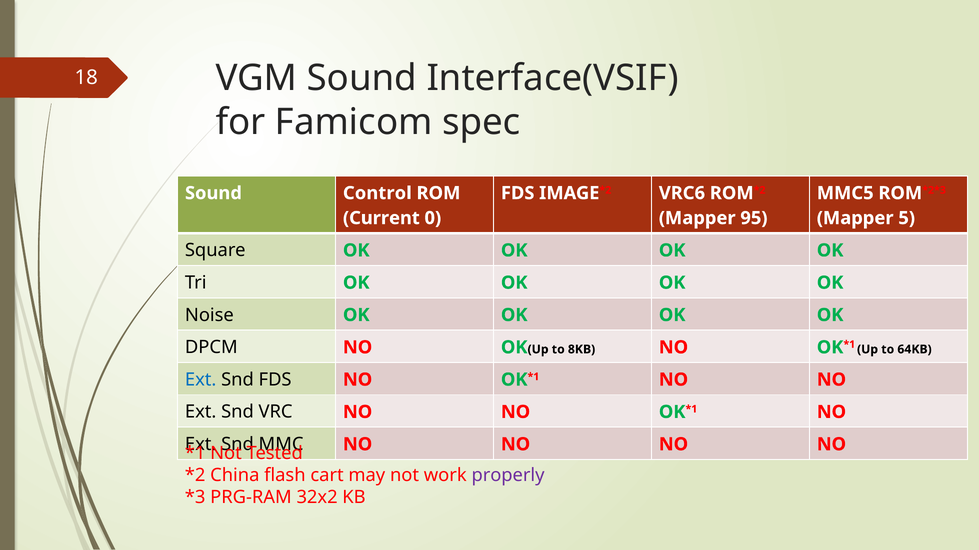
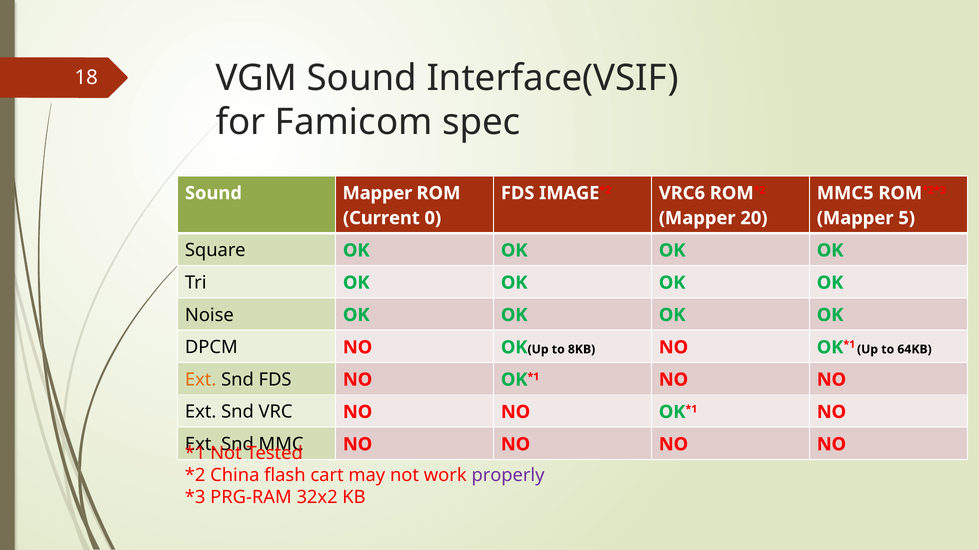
Sound Control: Control -> Mapper (377, 193)
95: 95 -> 20 (754, 218)
Ext colour: blue -> orange (201, 380)
